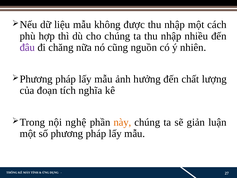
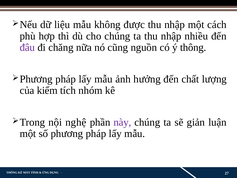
nhiên: nhiên -> thông (193, 47)
đoạn: đoạn -> kiểm (47, 90)
nghĩa: nghĩa -> nhóm (90, 90)
này colour: orange -> purple (122, 122)
